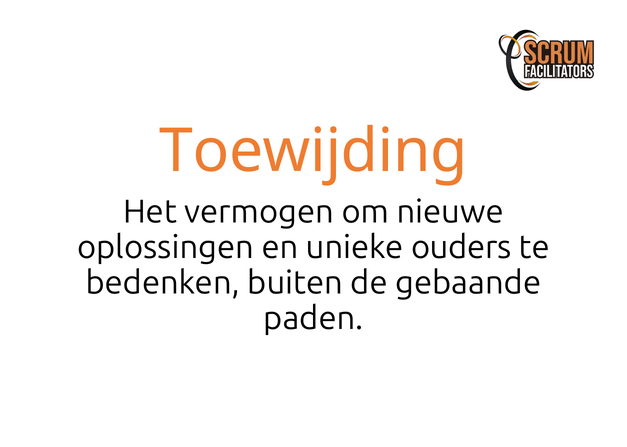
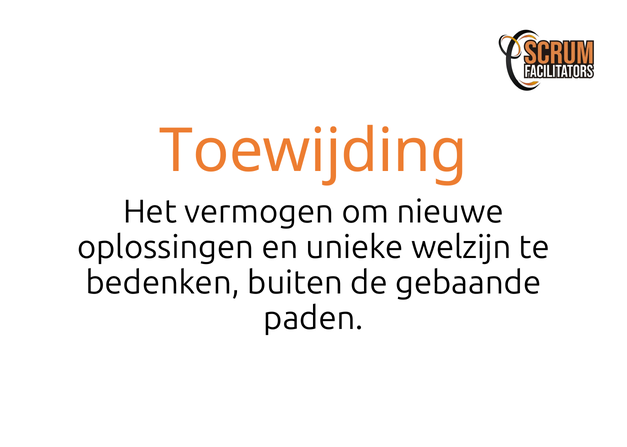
ouders: ouders -> welzijn (461, 247)
